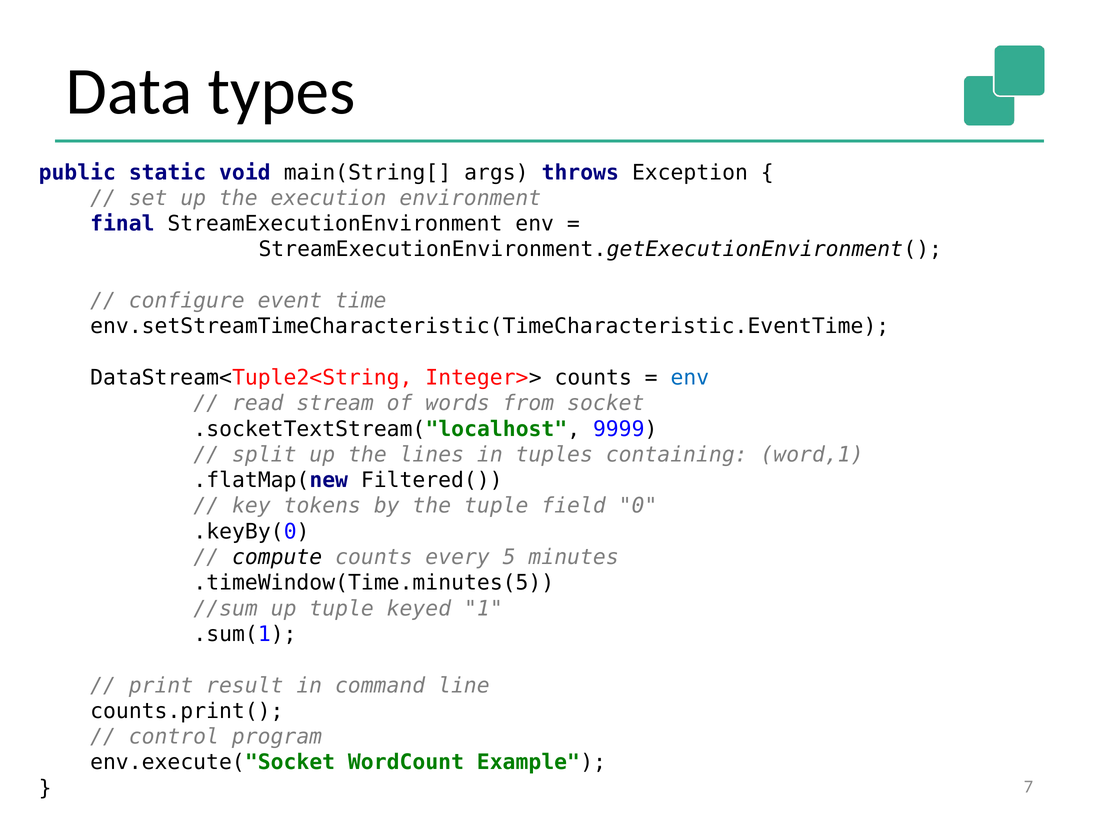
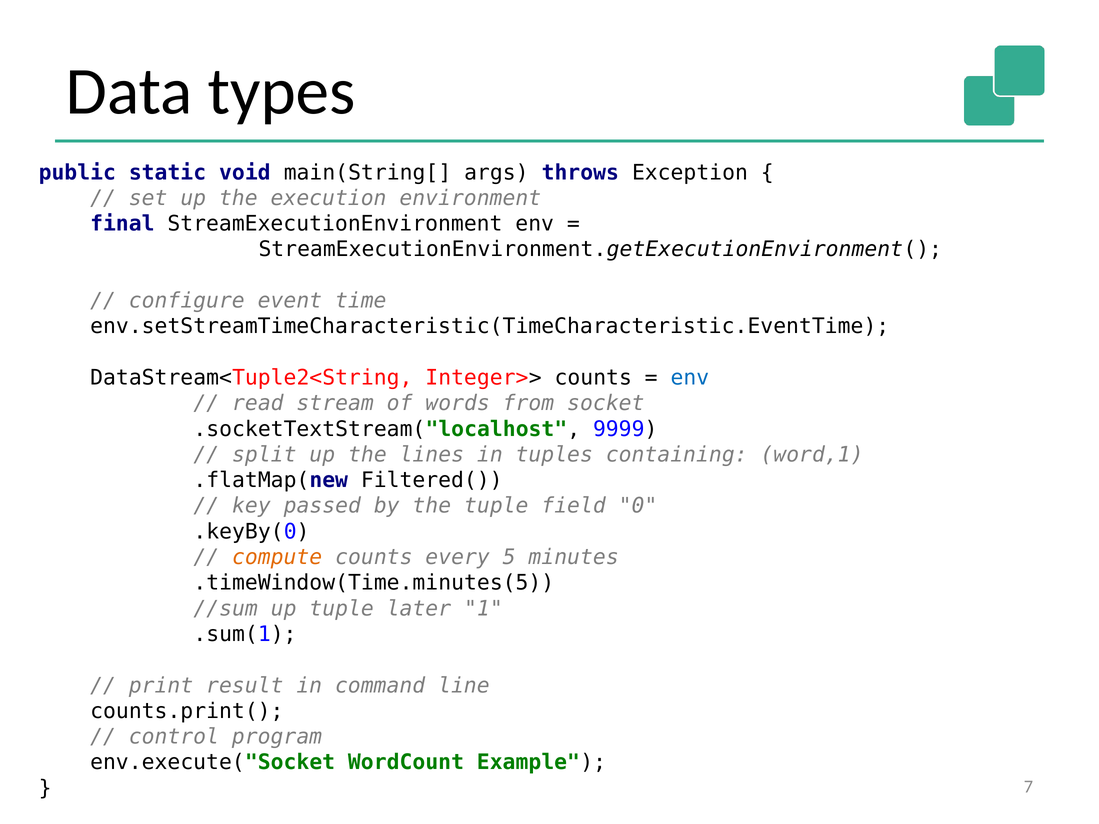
tokens: tokens -> passed (322, 506)
compute colour: black -> orange (277, 557)
keyed: keyed -> later (419, 609)
